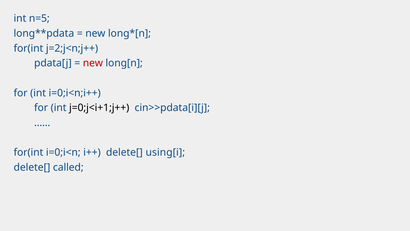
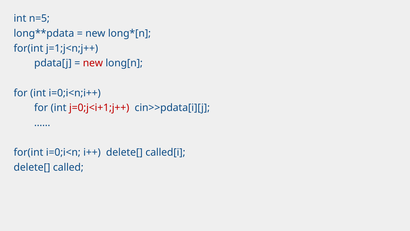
j=2;j<n;j++: j=2;j<n;j++ -> j=1;j<n;j++ (72, 48)
j=0;j<i+1;j++ colour: black -> red (99, 108)
using[i: using[i -> called[i (165, 152)
